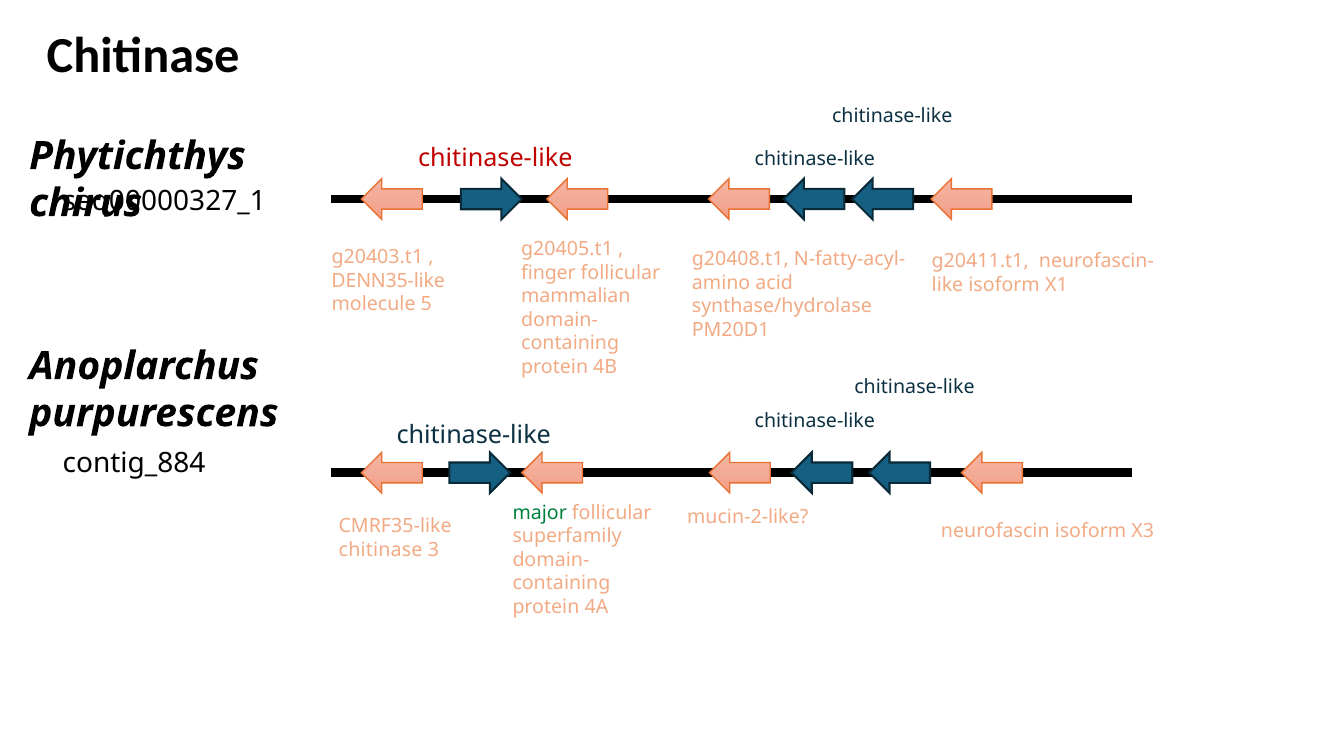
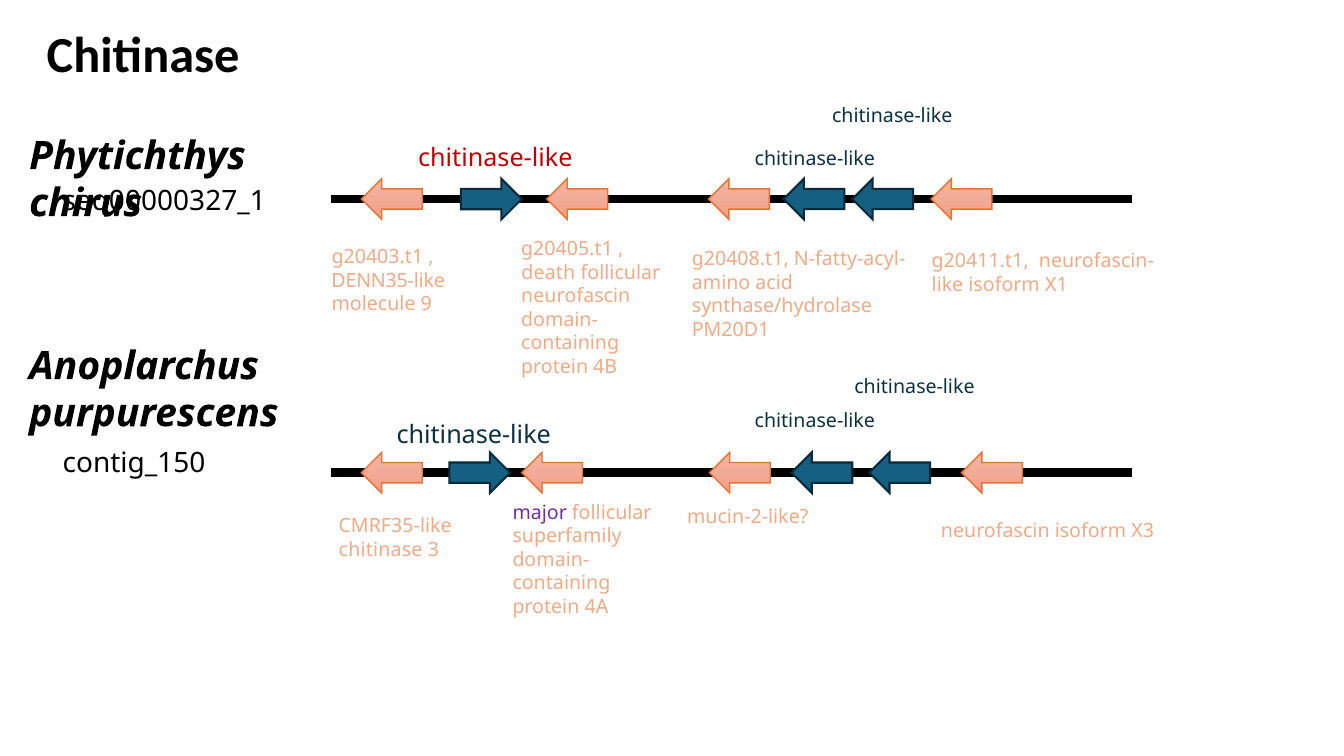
finger: finger -> death (548, 273)
mammalian: mammalian -> neurofascin (576, 296)
5: 5 -> 9 (426, 304)
contig_884: contig_884 -> contig_150 (134, 464)
major colour: green -> purple (540, 513)
